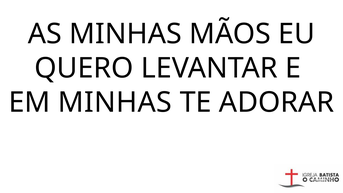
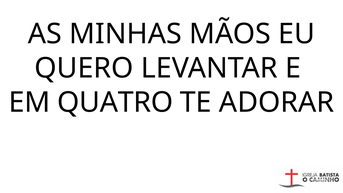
EM MINHAS: MINHAS -> QUATRO (115, 102)
